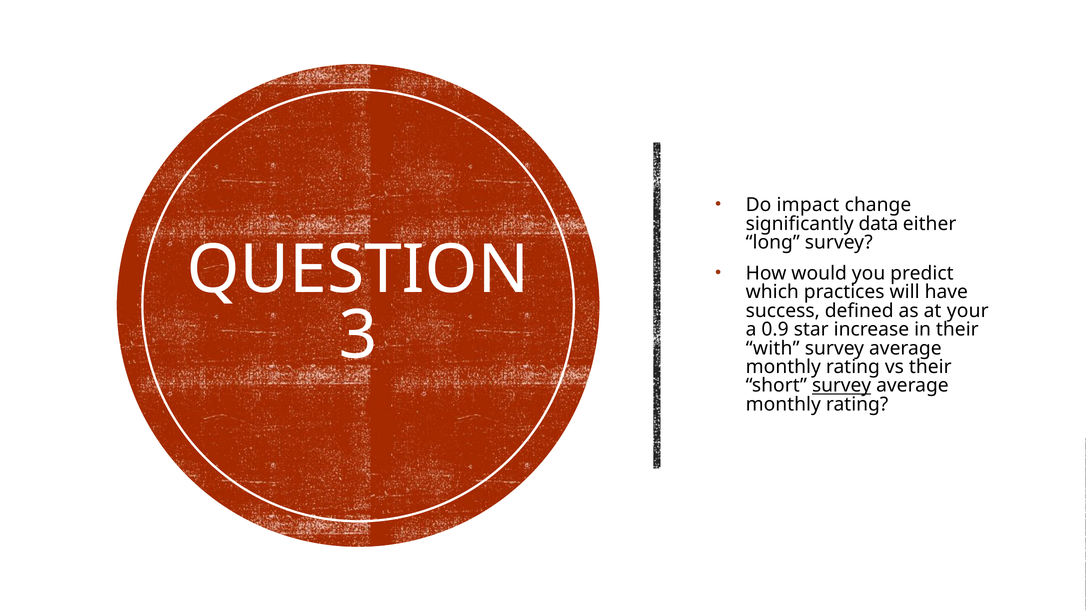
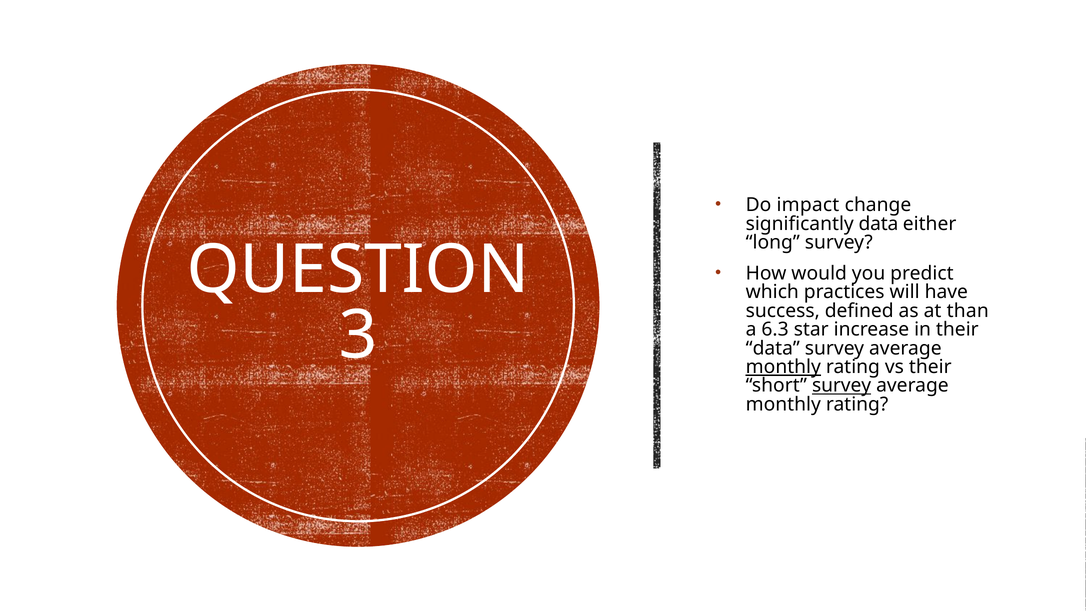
your: your -> than (968, 311)
0.9: 0.9 -> 6.3 (775, 329)
with: with -> data (773, 348)
monthly underline: none -> present (783, 367)
